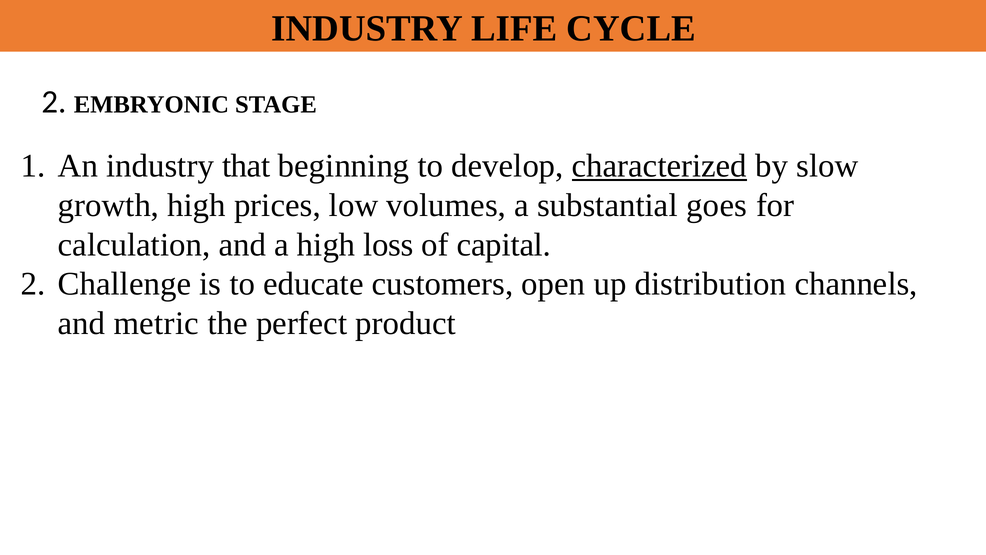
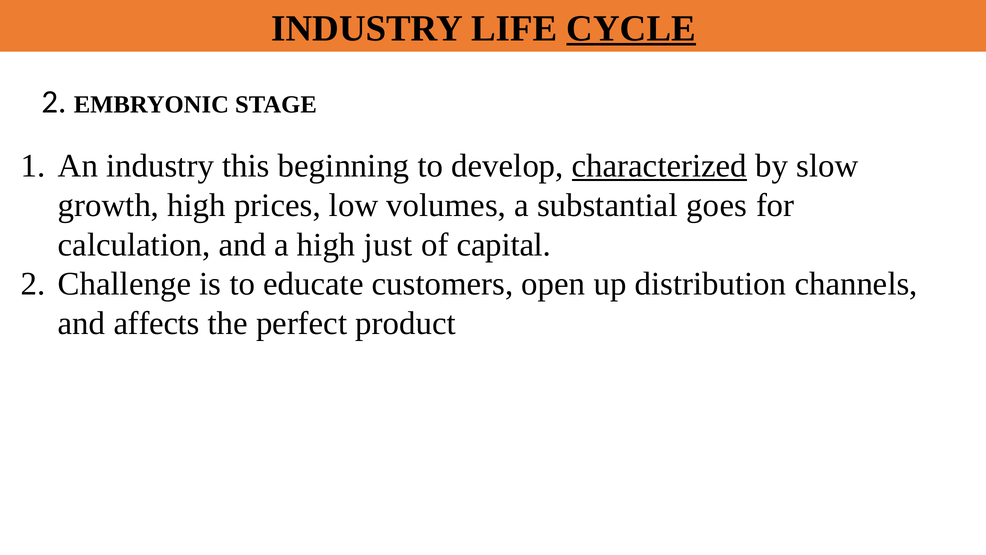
CYCLE underline: none -> present (631, 28)
that: that -> this (246, 166)
loss: loss -> just (388, 244)
metric: metric -> affects (157, 323)
